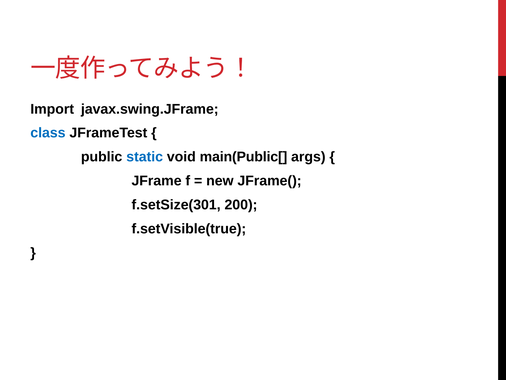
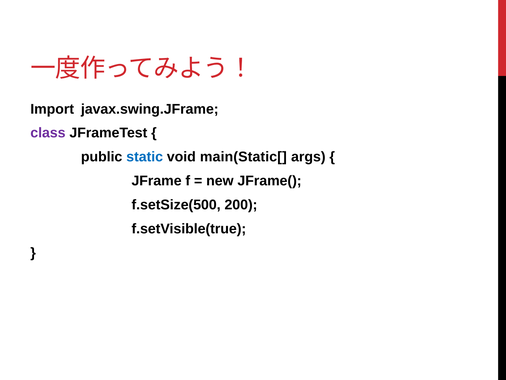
class colour: blue -> purple (48, 133)
main(Public[: main(Public[ -> main(Static[ (243, 157)
f.setSize(301: f.setSize(301 -> f.setSize(500 (176, 205)
